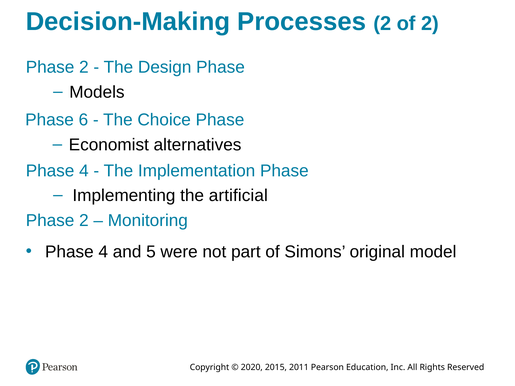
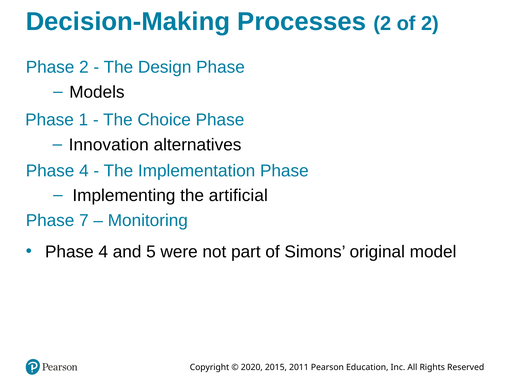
6: 6 -> 1 (83, 120)
Economist: Economist -> Innovation (109, 145)
2: 2 -> 7 (84, 221)
